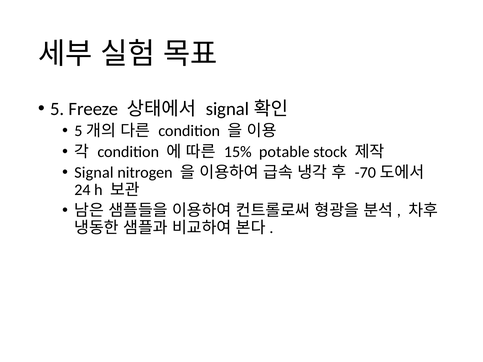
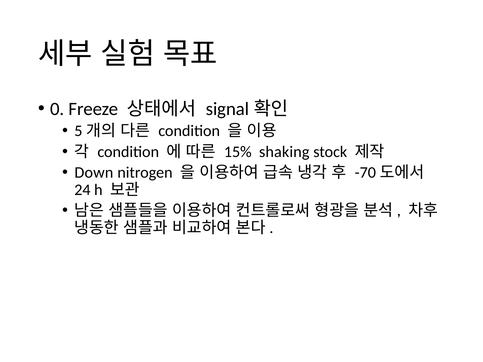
5: 5 -> 0 (57, 109)
potable: potable -> shaking (284, 152)
Signal: Signal -> Down (94, 173)
